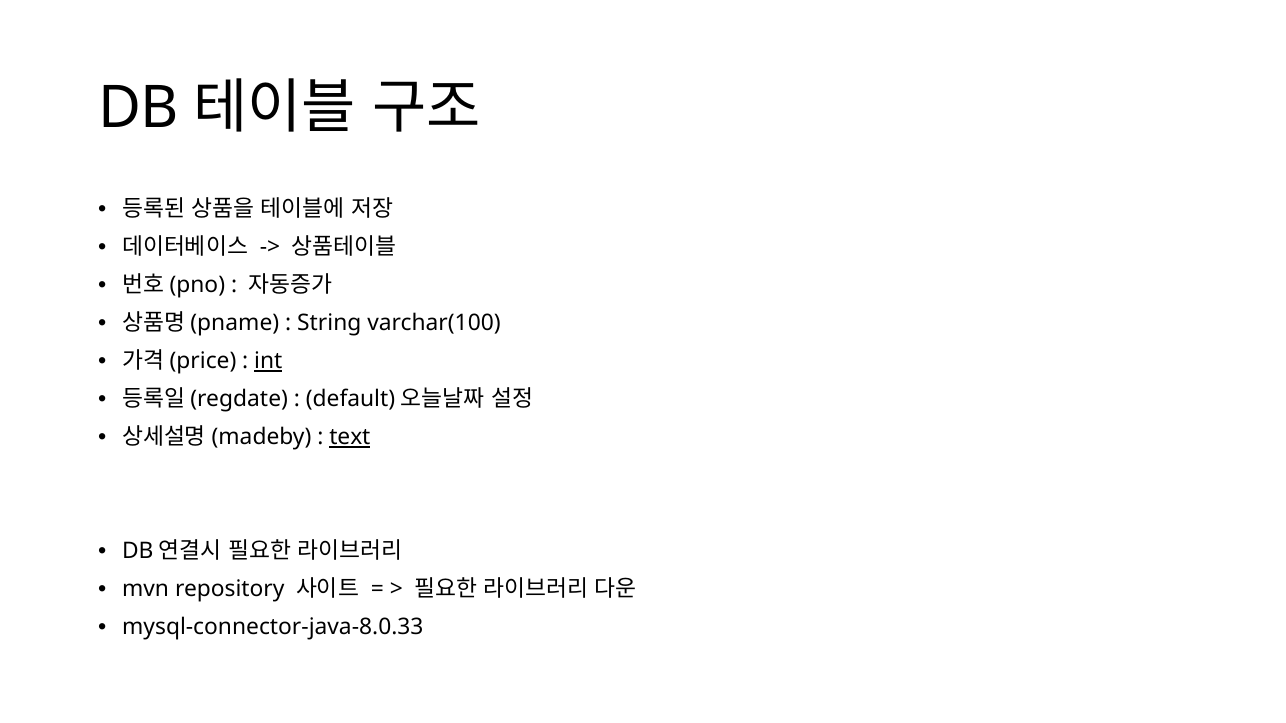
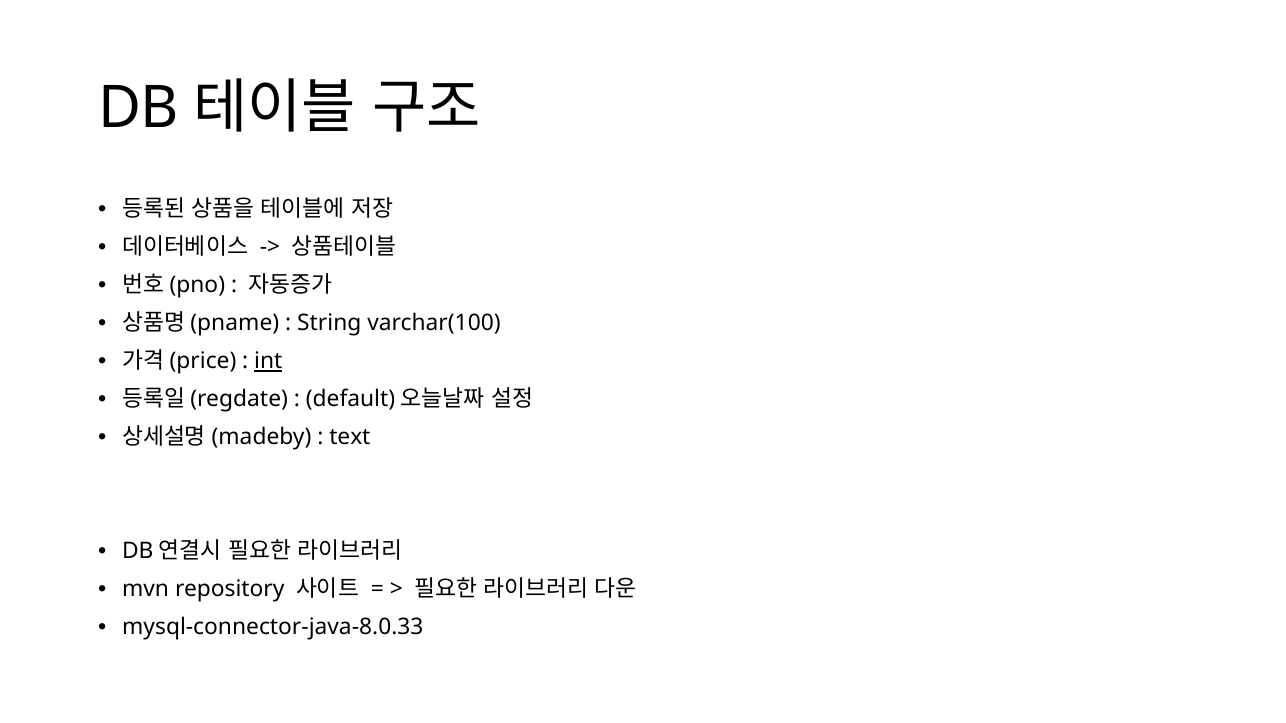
text underline: present -> none (350, 438)
